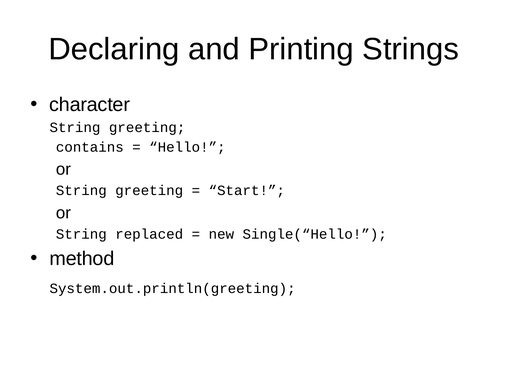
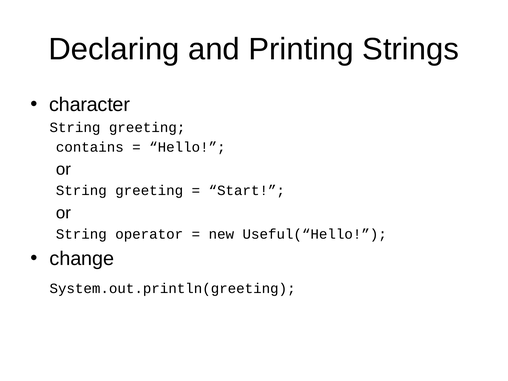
replaced: replaced -> operator (149, 234)
Single(“Hello: Single(“Hello -> Useful(“Hello (315, 234)
method: method -> change (82, 259)
